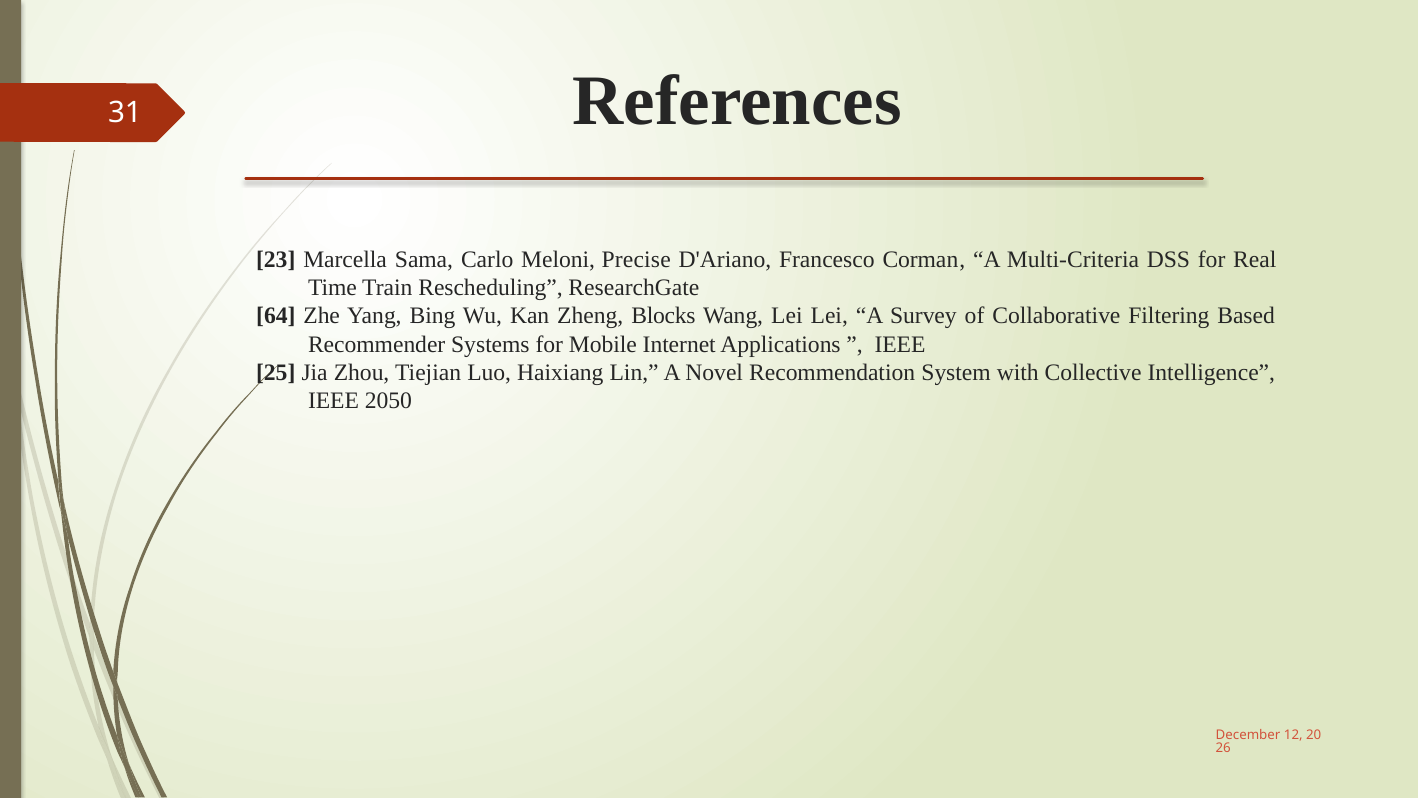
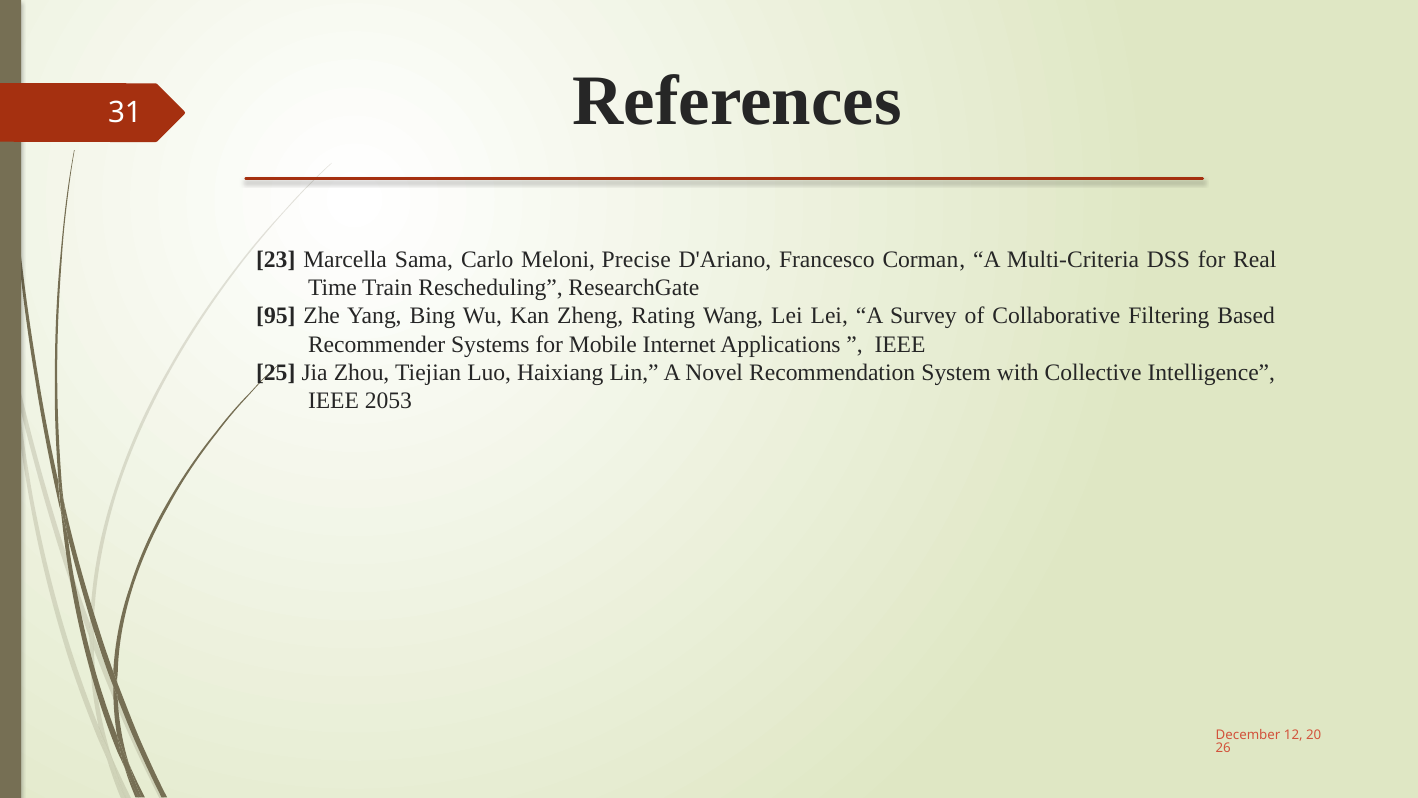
64: 64 -> 95 (276, 316)
Blocks: Blocks -> Rating (663, 316)
2050: 2050 -> 2053 (388, 401)
